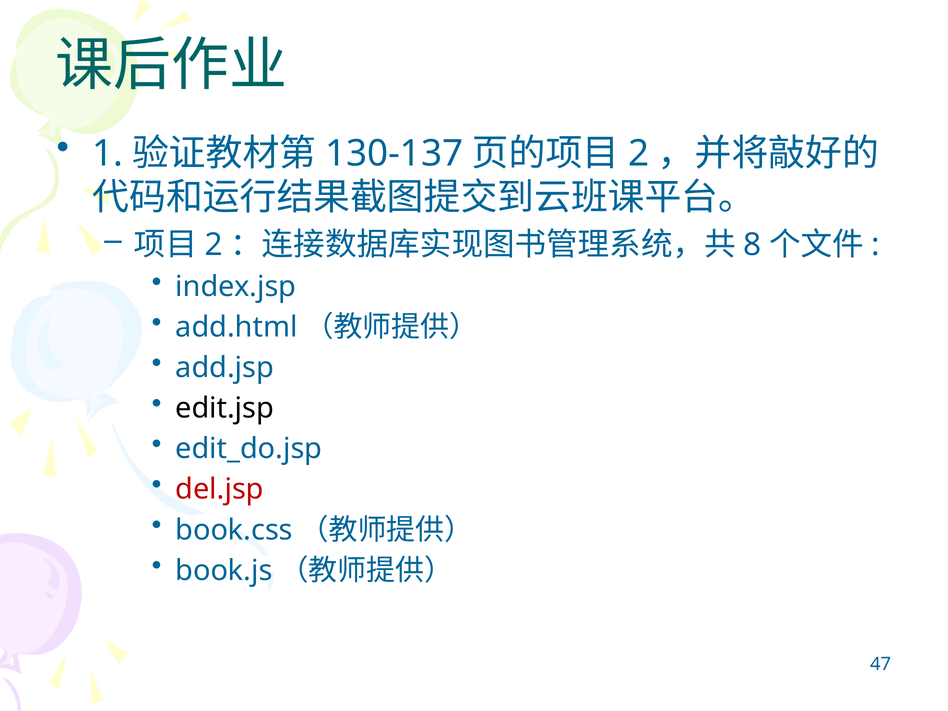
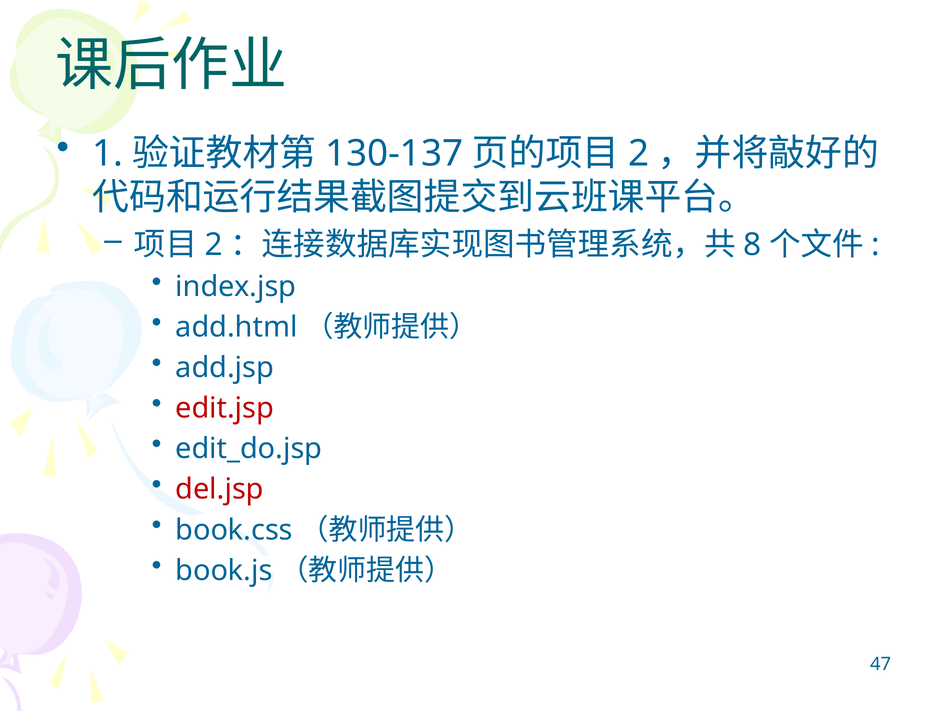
edit.jsp colour: black -> red (225, 408)
